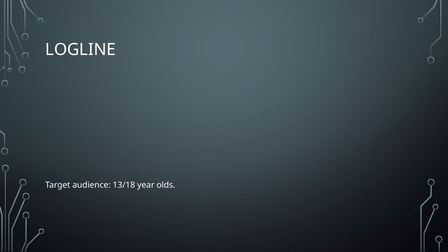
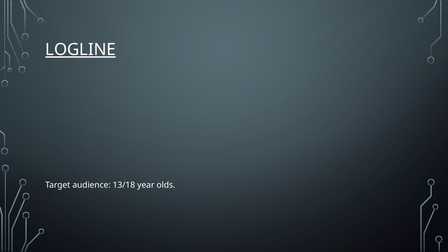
LOGLINE underline: none -> present (81, 50)
